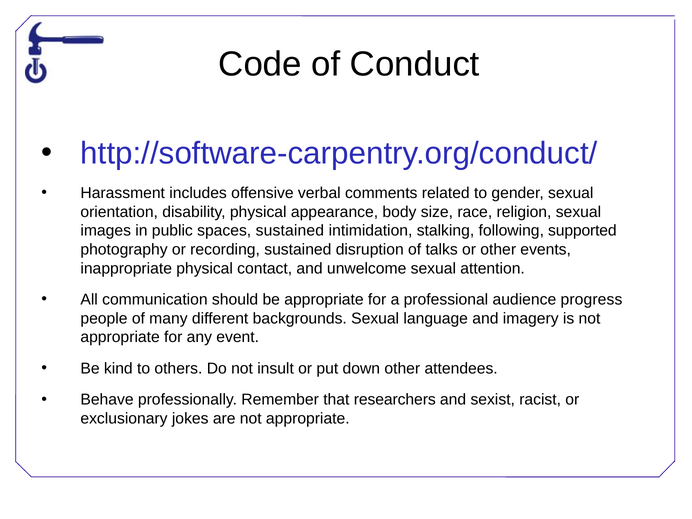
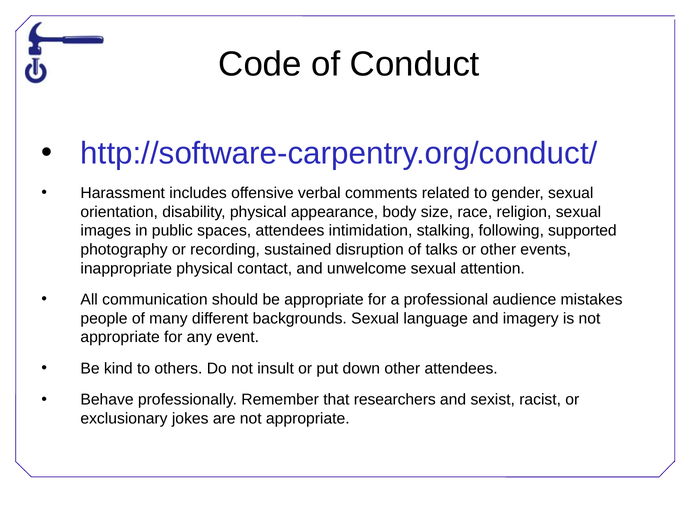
spaces sustained: sustained -> attendees (290, 231)
progress: progress -> mistakes (592, 300)
